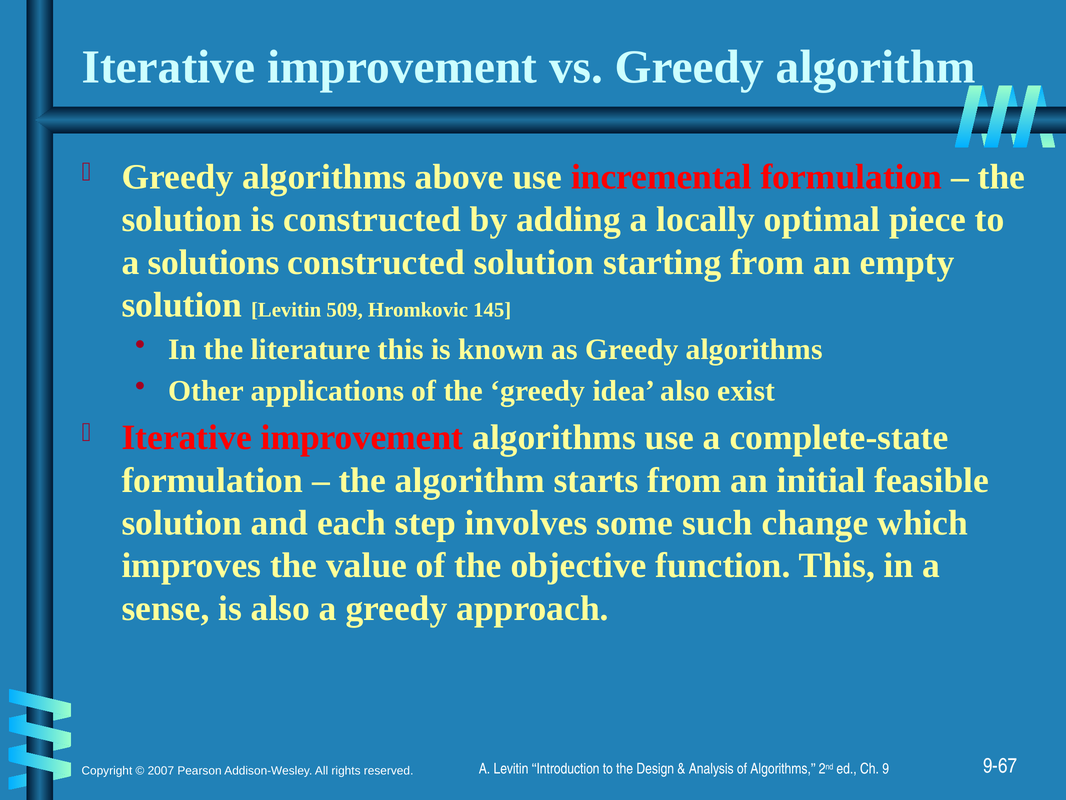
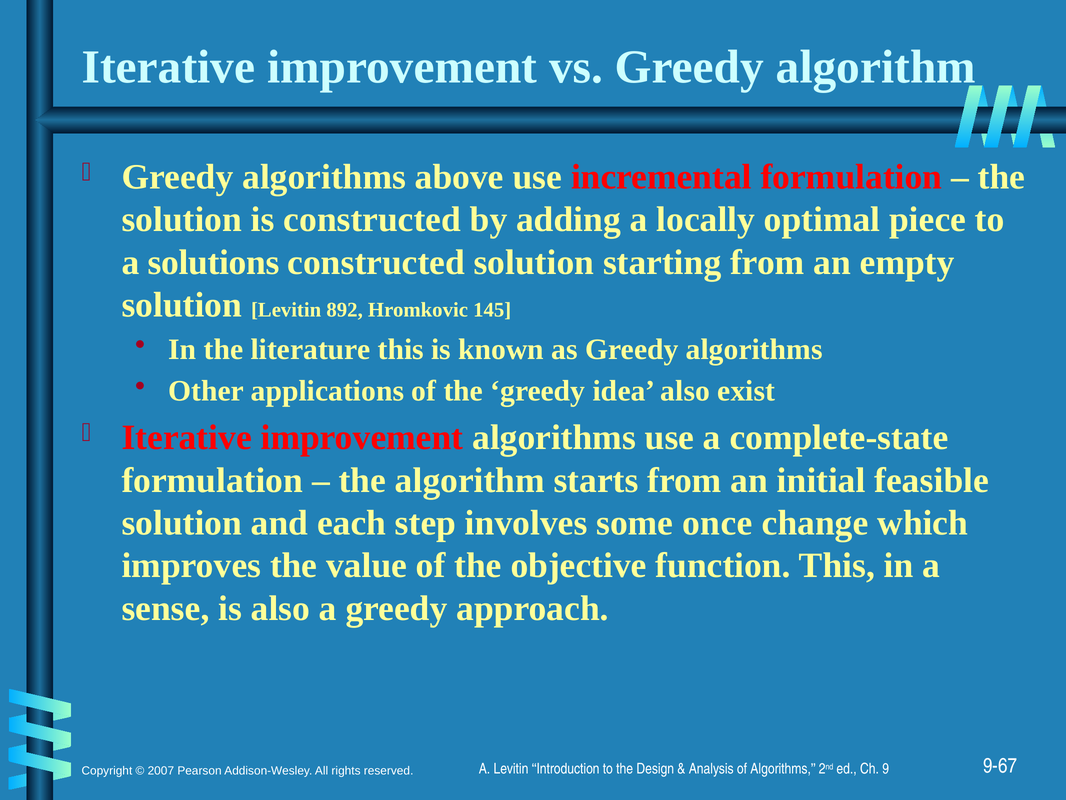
509: 509 -> 892 (345, 310)
such: such -> once (717, 523)
